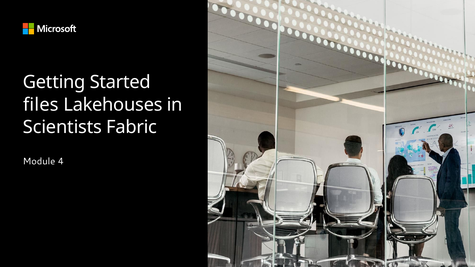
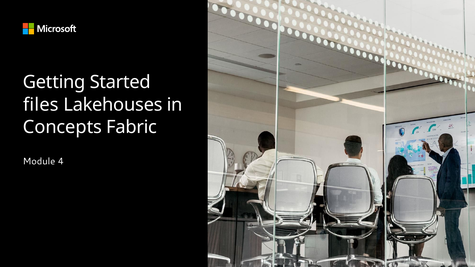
Scientists: Scientists -> Concepts (62, 127)
